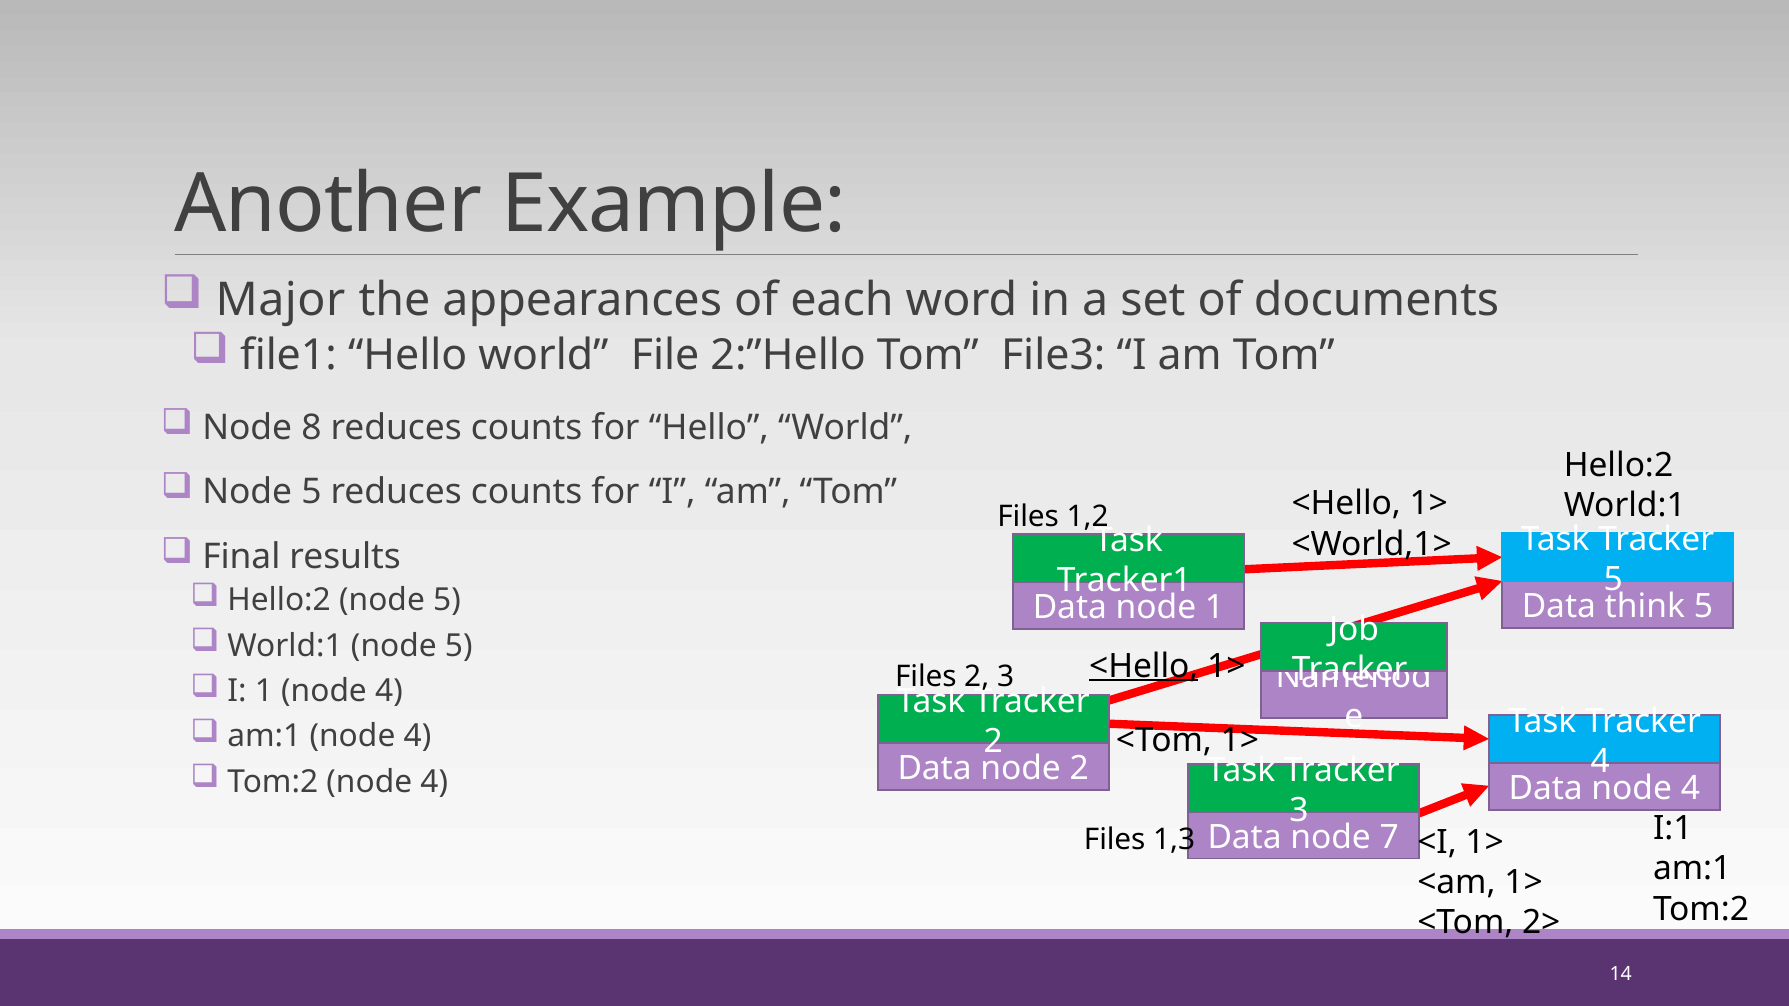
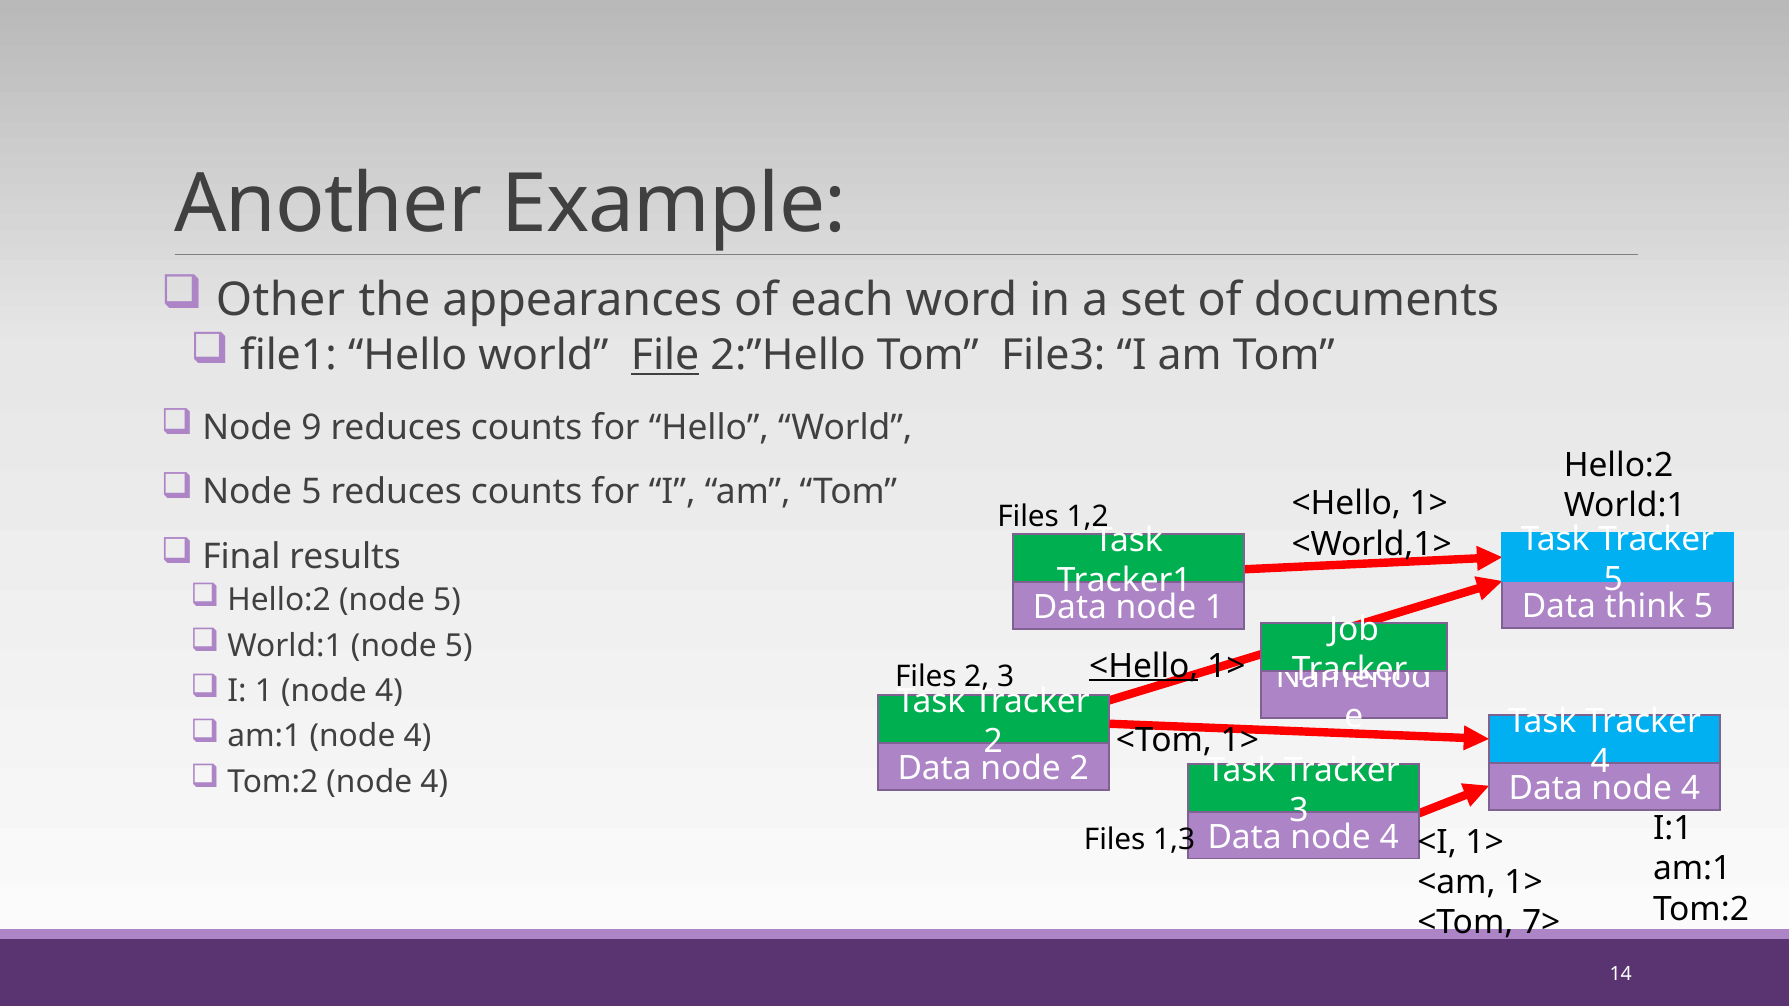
Major: Major -> Other (281, 300)
File underline: none -> present (665, 356)
8: 8 -> 9 (311, 428)
7: 7 -> 4 (1389, 837)
2>: 2> -> 7> (1541, 923)
